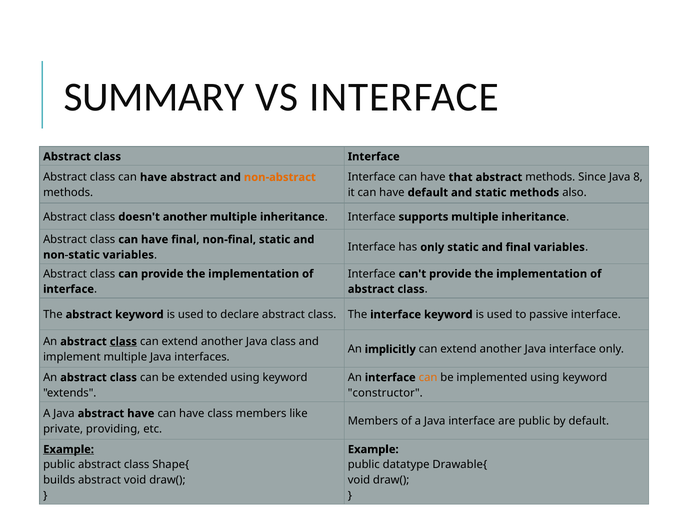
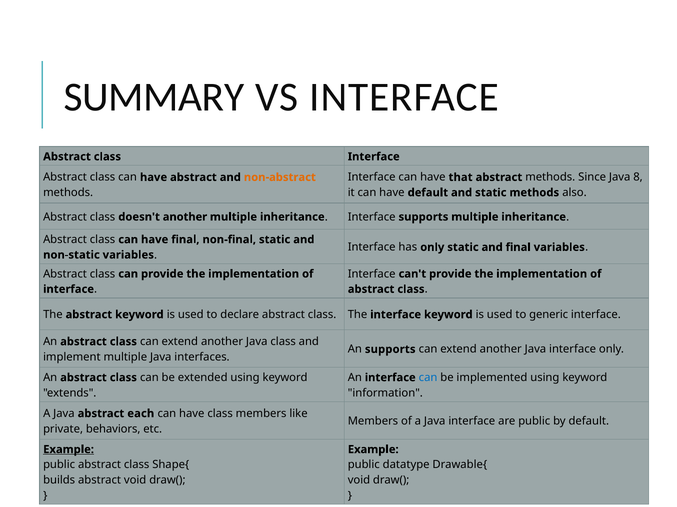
passive: passive -> generic (549, 315)
class underline: present -> none (123, 342)
An implicitly: implicitly -> supports (390, 350)
can colour: orange -> blue (428, 378)
constructor: constructor -> information (385, 393)
abstract have: have -> each (141, 414)
providing: providing -> behaviors (113, 429)
